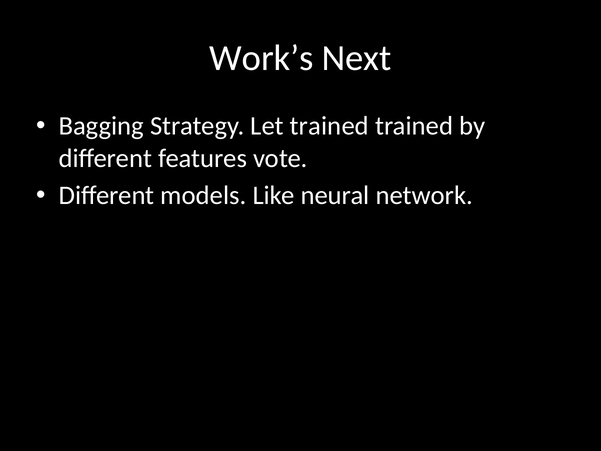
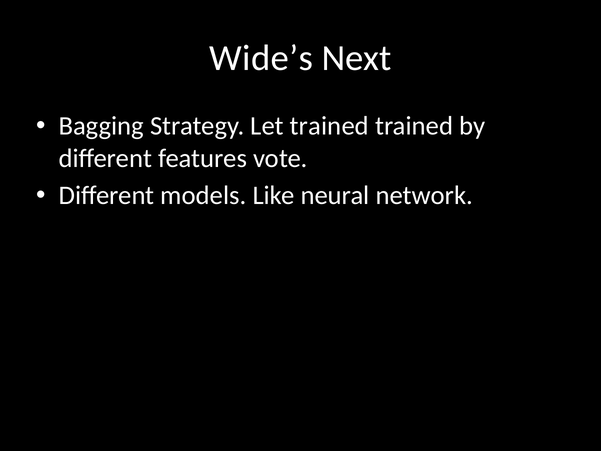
Work’s: Work’s -> Wide’s (261, 58)
